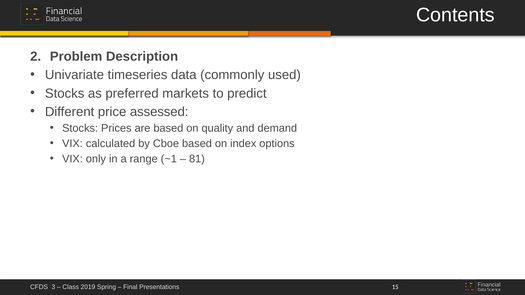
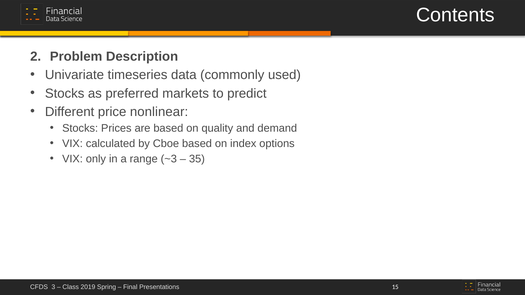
assessed: assessed -> nonlinear (159, 112)
~1: ~1 -> ~3 (169, 159)
81: 81 -> 35 (197, 159)
